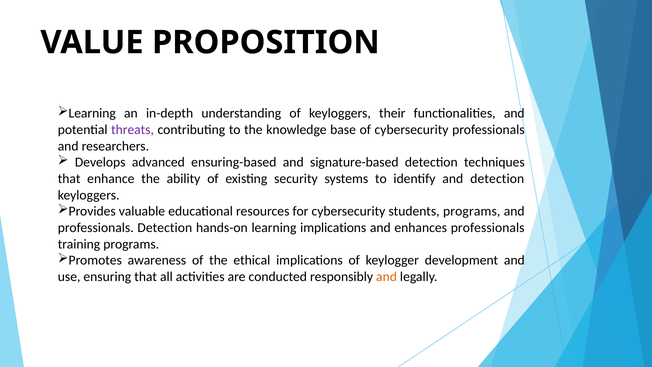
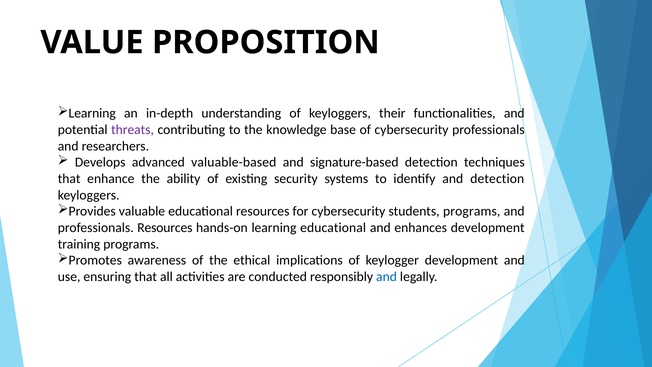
ensuring-based: ensuring-based -> valuable-based (234, 162)
professionals Detection: Detection -> Resources (165, 228)
learning implications: implications -> educational (333, 228)
enhances professionals: professionals -> development (488, 228)
and colour: orange -> blue (387, 276)
